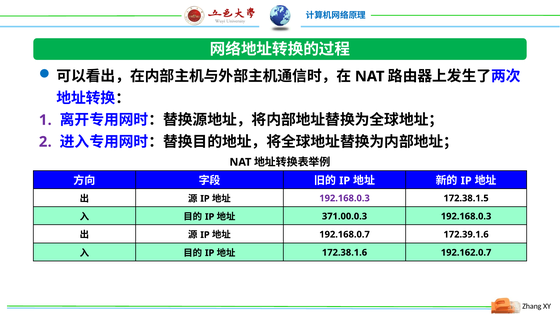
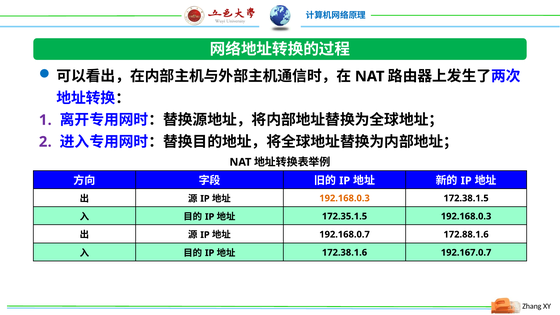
192.168.0.3 colour: purple -> orange (345, 198)
371.00.0.3: 371.00.0.3 -> 172.35.1.5 (345, 216)
172.39.1.6: 172.39.1.6 -> 172.88.1.6 (466, 234)
192.162.0.7: 192.162.0.7 -> 192.167.0.7 (466, 253)
